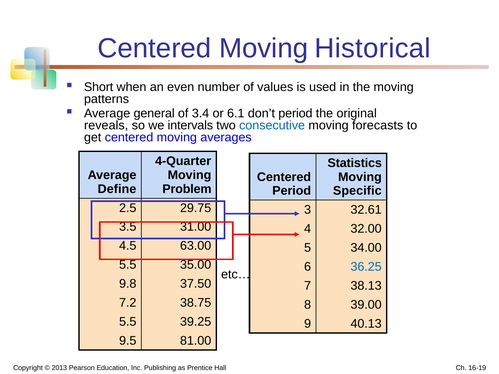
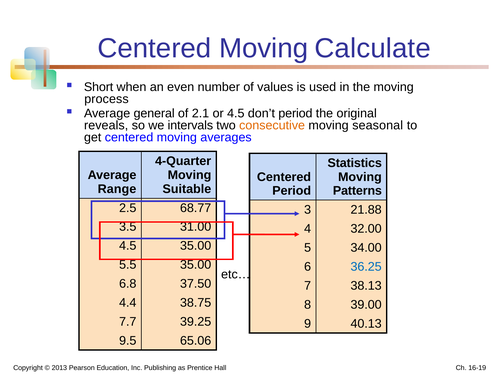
Historical: Historical -> Calculate (373, 48)
patterns: patterns -> process (106, 99)
3.4: 3.4 -> 2.1 (201, 114)
or 6.1: 6.1 -> 4.5 (236, 114)
consecutive colour: blue -> orange (272, 126)
forecasts: forecasts -> seasonal (378, 126)
Define: Define -> Range (117, 189)
Problem: Problem -> Suitable (187, 189)
Specific: Specific -> Patterns (357, 191)
29.75: 29.75 -> 68.77 (196, 208)
32.61: 32.61 -> 21.88 (366, 210)
4.5 63.00: 63.00 -> 35.00 (196, 246)
9.8: 9.8 -> 6.8 (128, 284)
7.2: 7.2 -> 4.4 (128, 303)
5.5: 5.5 -> 7.7 (128, 322)
81.00: 81.00 -> 65.06 (196, 341)
